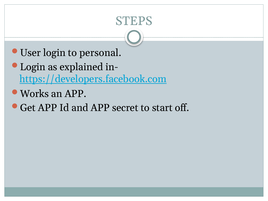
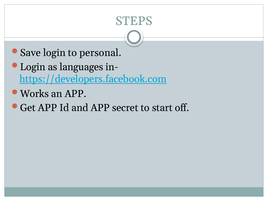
User: User -> Save (30, 53)
explained: explained -> languages (81, 67)
